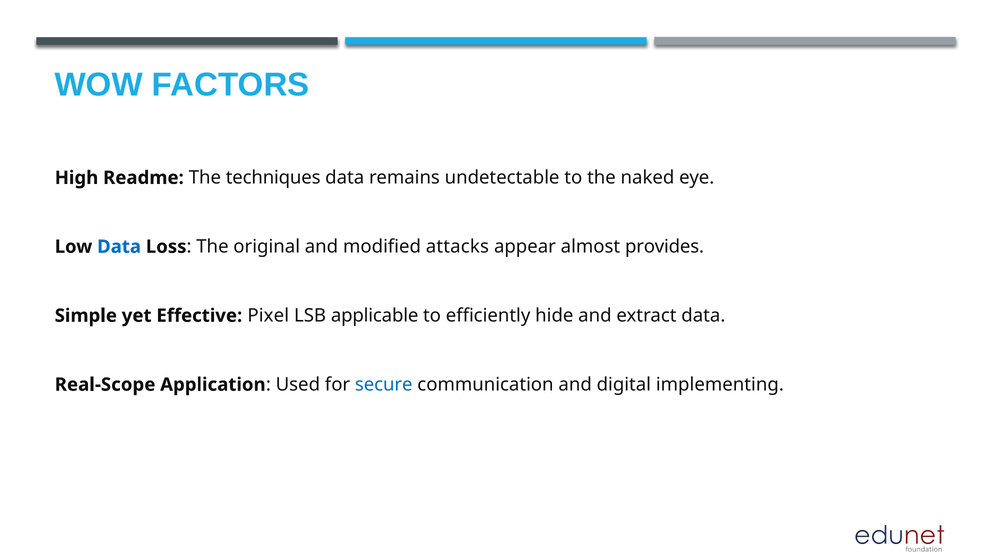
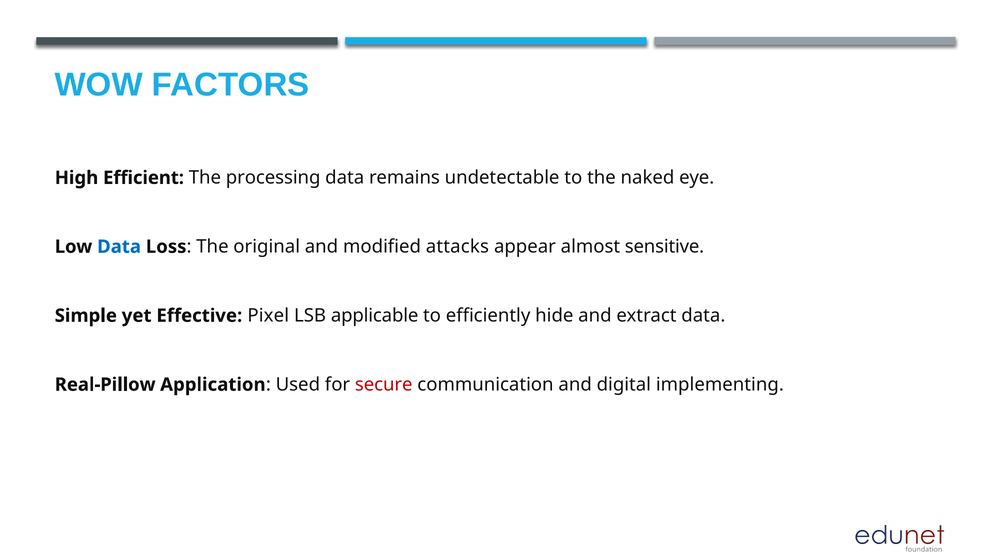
Readme: Readme -> Efficient (144, 178)
techniques: techniques -> processing (273, 178)
provides: provides -> sensitive (665, 247)
Real-Scope: Real-Scope -> Real-Pillow (105, 385)
secure colour: blue -> red (384, 385)
